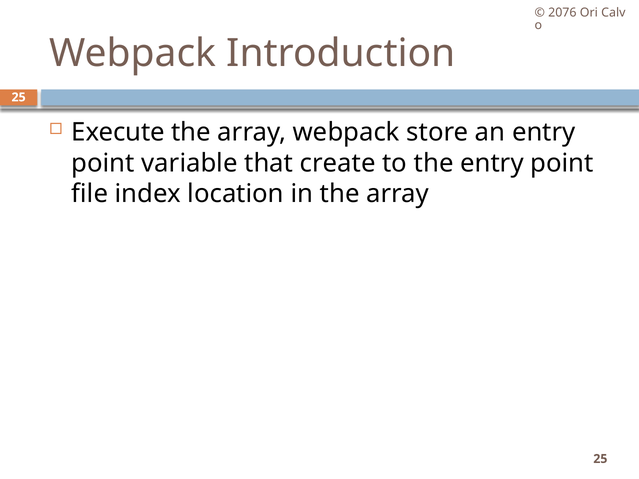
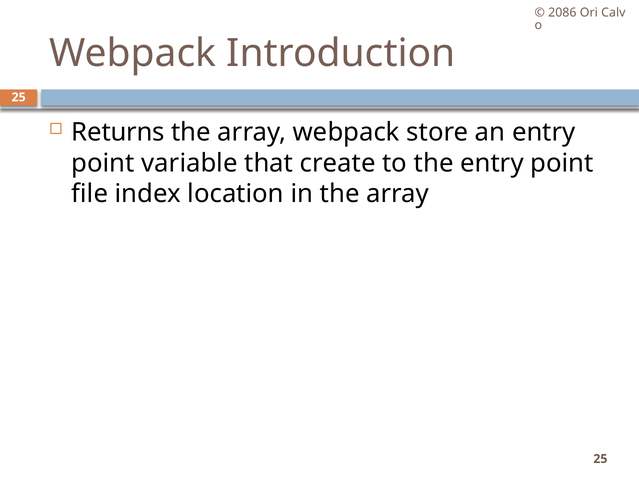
2076: 2076 -> 2086 (562, 13)
Execute: Execute -> Returns (118, 132)
